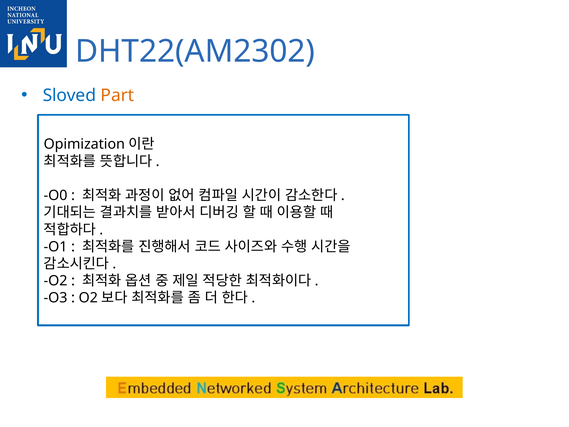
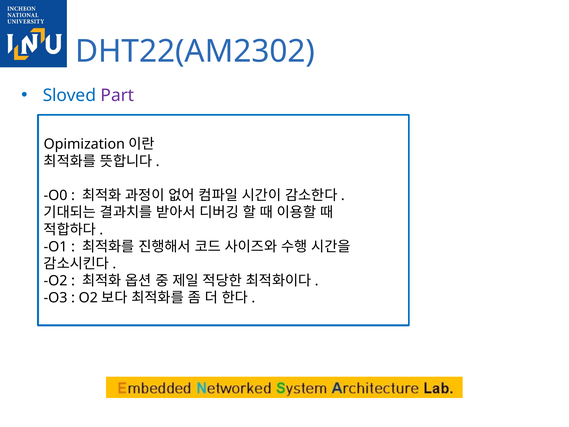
Part colour: orange -> purple (117, 95)
